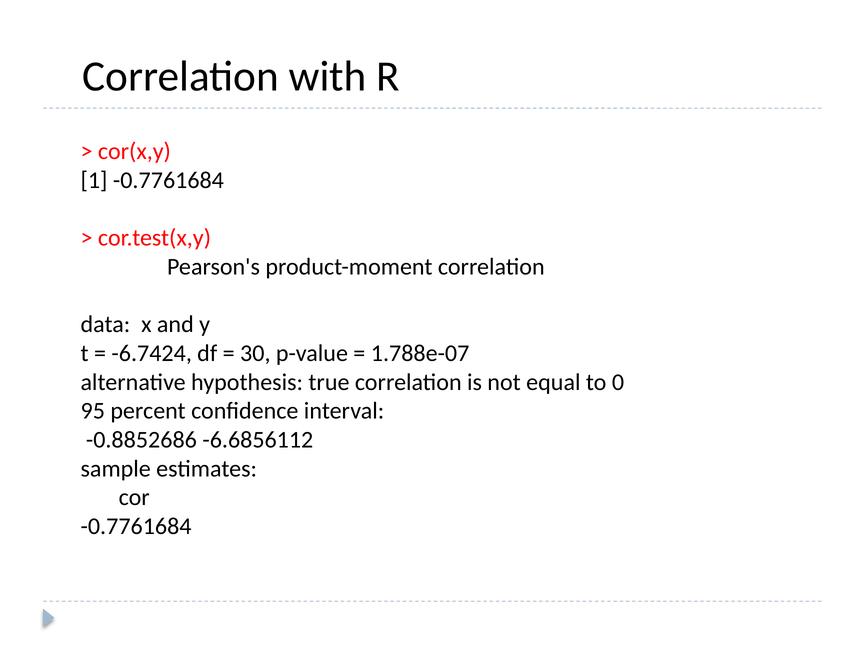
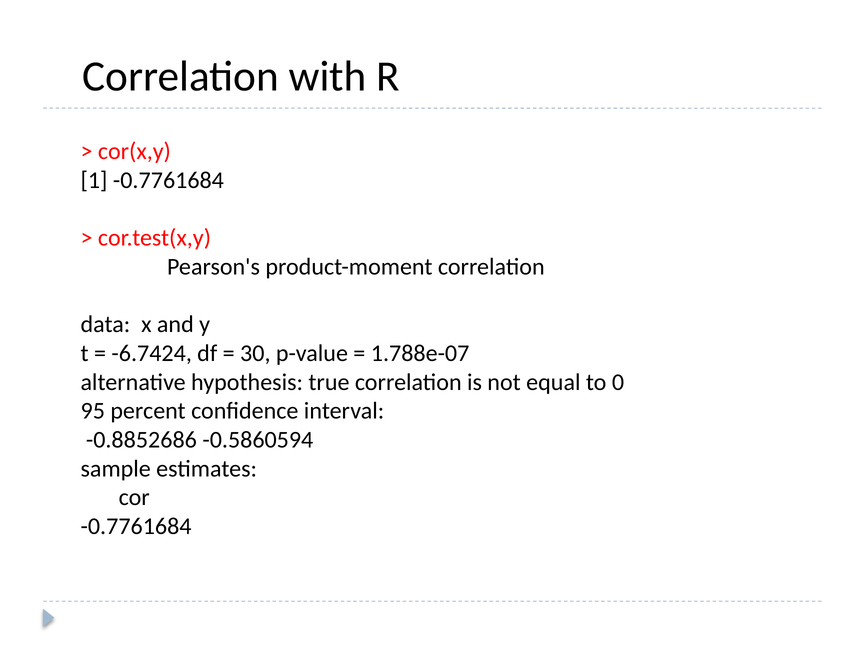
-6.6856112: -6.6856112 -> -0.5860594 (258, 440)
